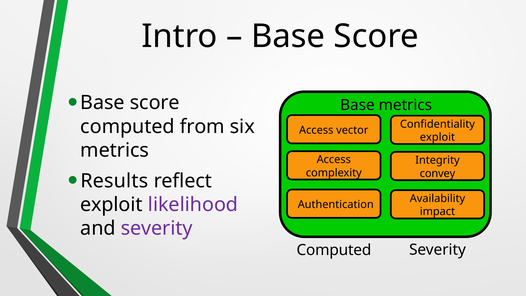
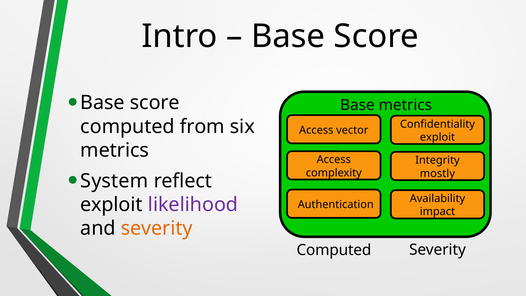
Results: Results -> System (114, 181)
convey: convey -> mostly (437, 173)
severity colour: purple -> orange (157, 228)
